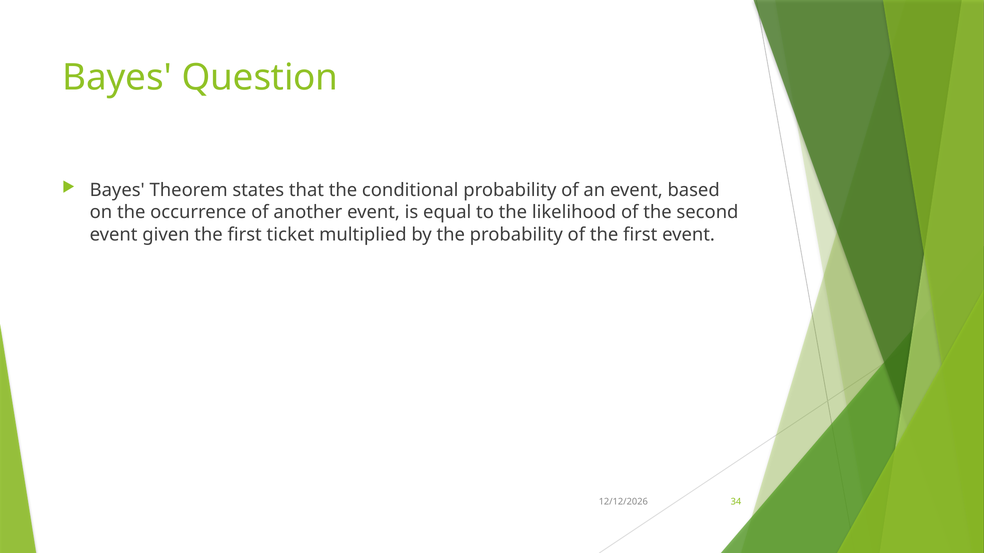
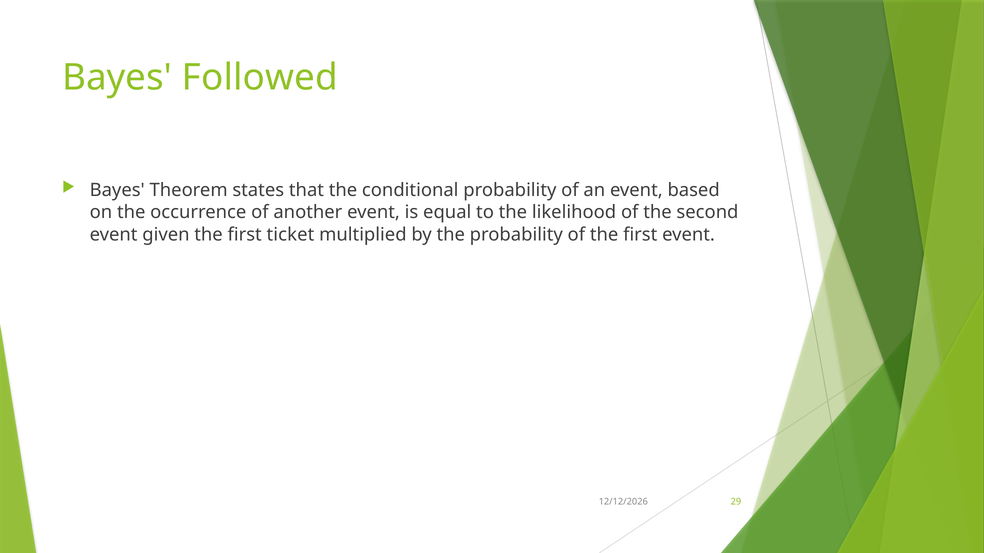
Question: Question -> Followed (260, 78)
34: 34 -> 29 (736, 502)
